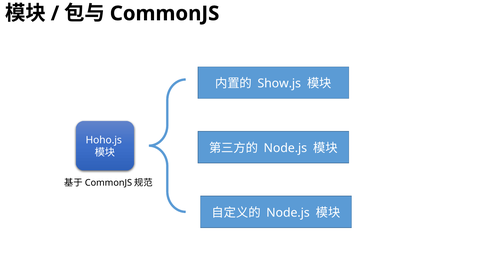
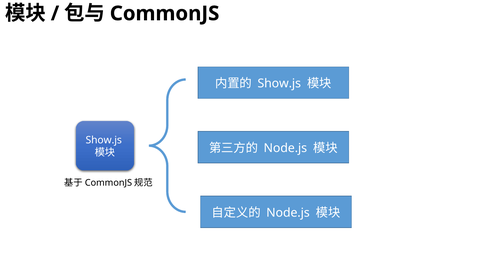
Hoho.js: Hoho.js -> Show.js (104, 140)
